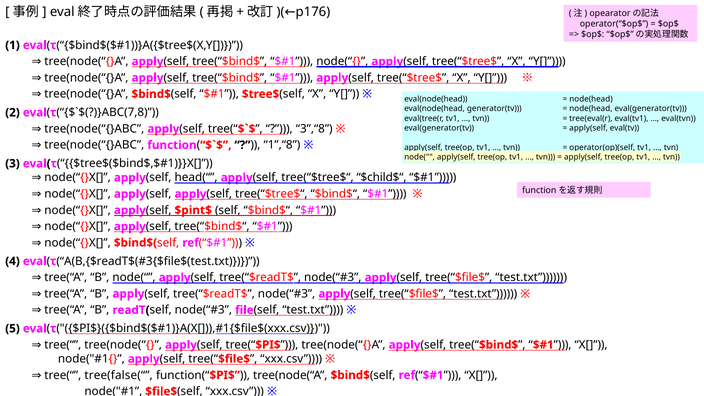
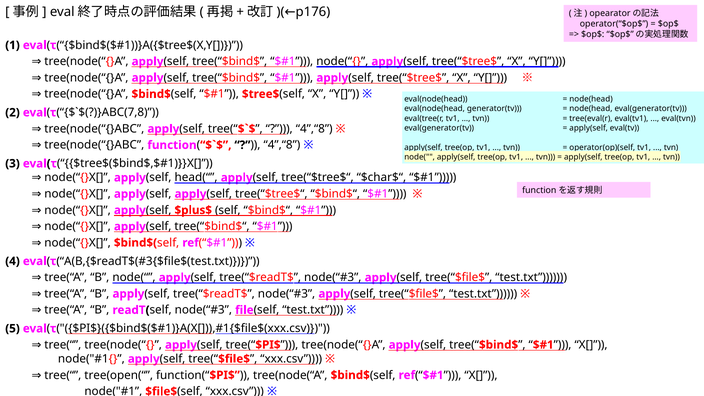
3”,“8: 3”,“8 -> 4”,“8 (314, 129)
1”,“8: 1”,“8 -> 4”,“8 (282, 145)
$child$“: $child$“ -> $char$“ (381, 178)
$pint$: $pint$ -> $plus$ (193, 210)
tree(false(“: tree(false(“ -> tree(open(“ (119, 375)
